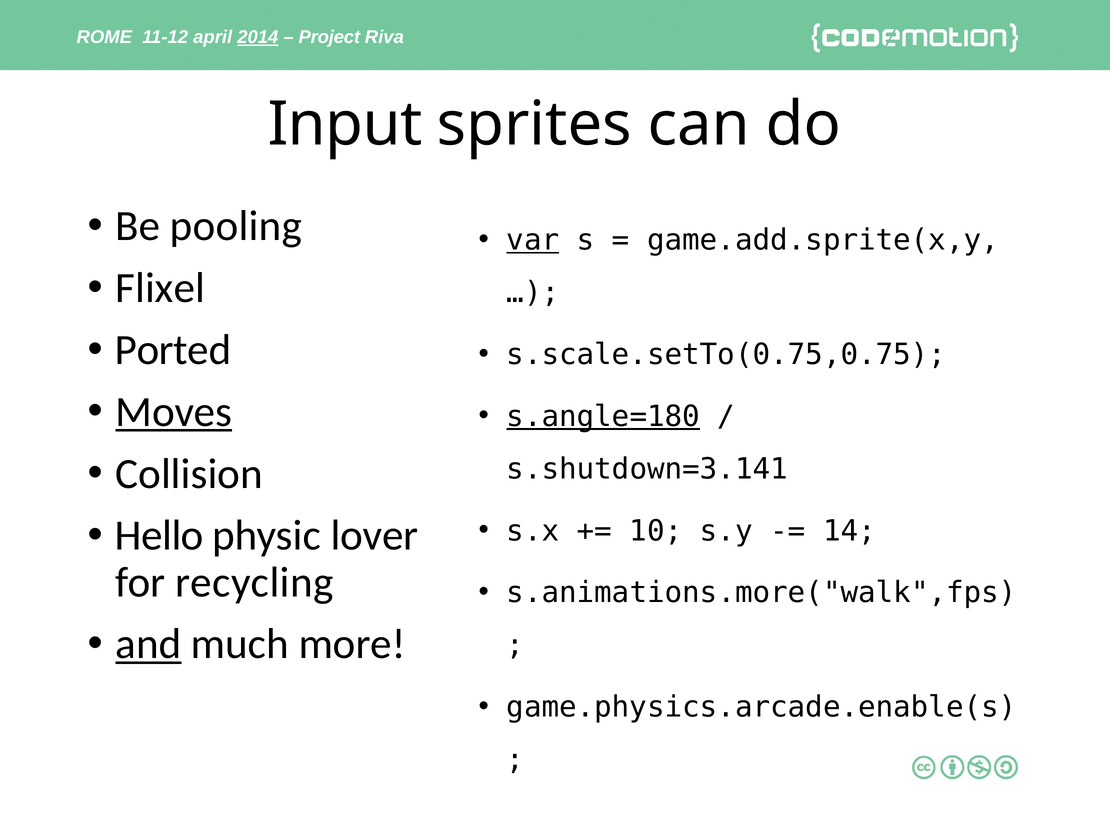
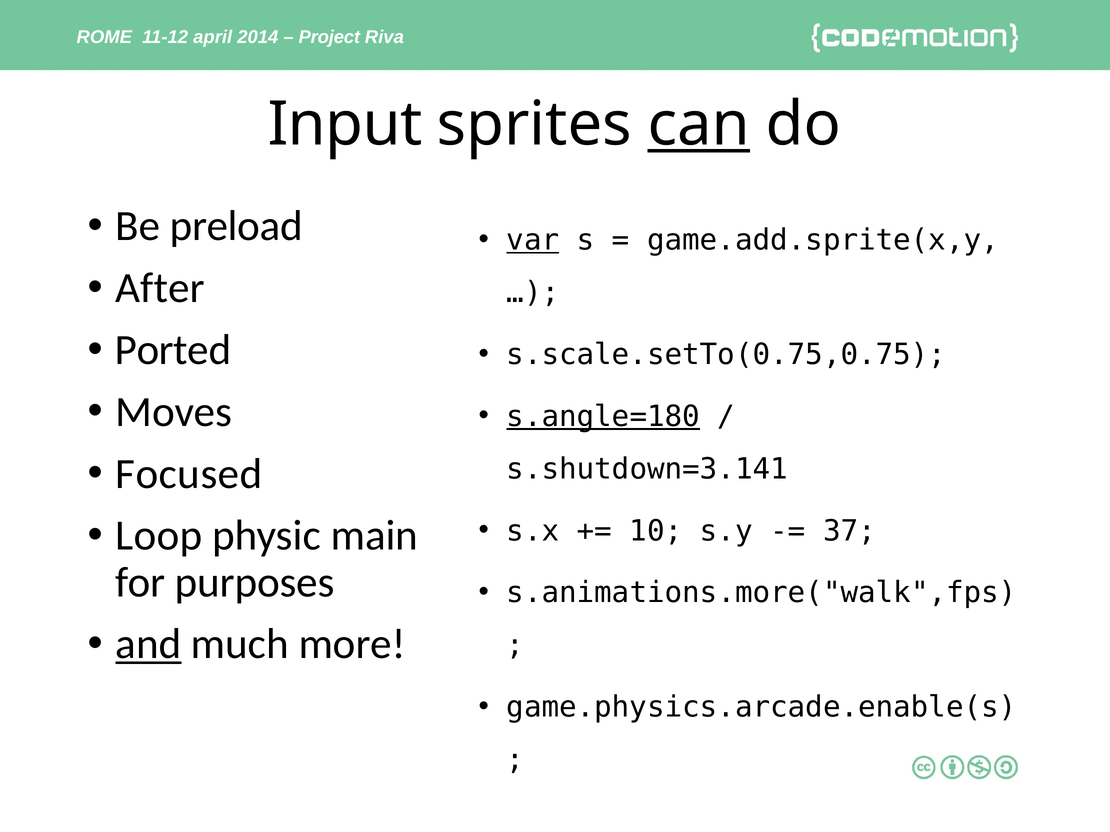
2014 underline: present -> none (258, 37)
can underline: none -> present (699, 124)
pooling: pooling -> preload (236, 226)
Flixel: Flixel -> After (160, 288)
Moves underline: present -> none (174, 412)
Collision: Collision -> Focused (189, 474)
Hello: Hello -> Loop (159, 536)
lover: lover -> main (374, 536)
14: 14 -> 37 (849, 531)
recycling: recycling -> purposes (255, 583)
